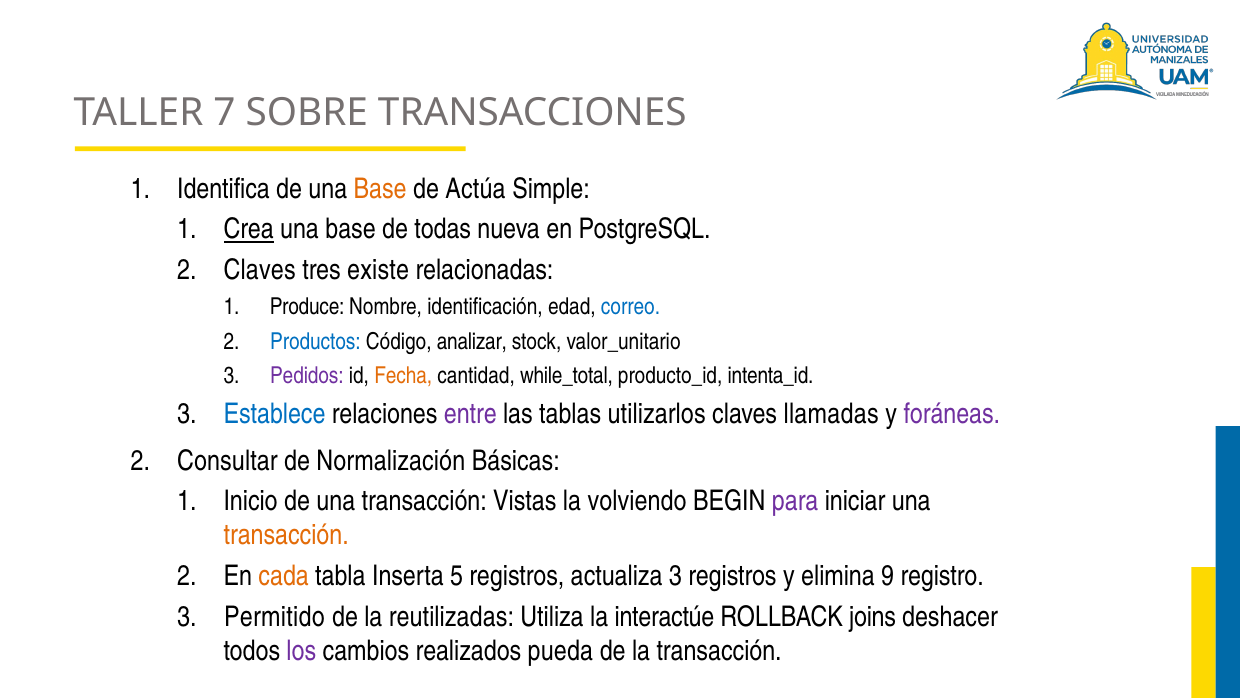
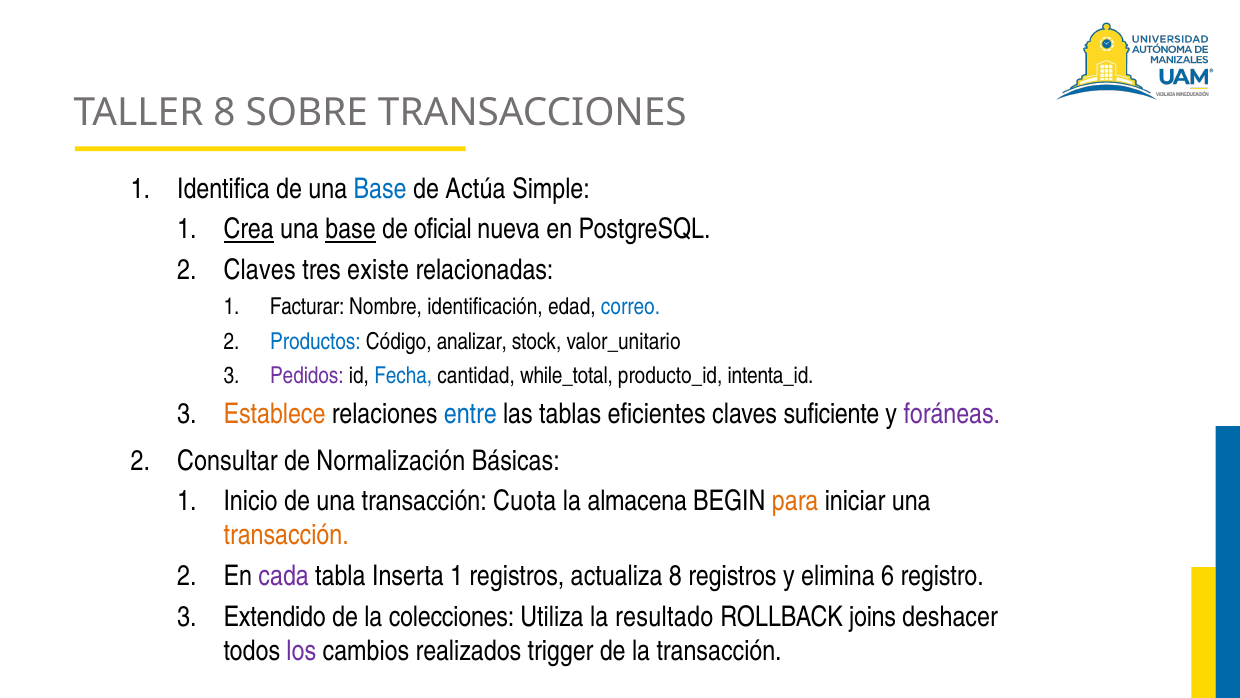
TALLER 7: 7 -> 8 (224, 112)
Base colour: orange -> blue (380, 189)
base underline: none -> present (351, 229)
todas: todas -> oficial (443, 229)
Produce: Produce -> Facturar (307, 307)
Fecha colour: orange -> blue (403, 376)
Establece colour: blue -> orange (275, 413)
entre colour: purple -> blue (470, 413)
utilizarlos: utilizarlos -> eficientes (657, 413)
llamadas: llamadas -> suficiente (831, 413)
Vistas: Vistas -> Cuota (525, 501)
volviendo: volviendo -> almacena (637, 501)
para colour: purple -> orange (795, 501)
cada colour: orange -> purple (284, 576)
Inserta 5: 5 -> 1 (457, 576)
actualiza 3: 3 -> 8 (675, 576)
9: 9 -> 6 (888, 576)
Permitido: Permitido -> Extendido (275, 616)
reutilizadas: reutilizadas -> colecciones (452, 616)
interactúe: interactúe -> resultado (664, 616)
pueda: pueda -> trigger (561, 650)
